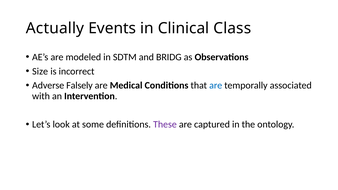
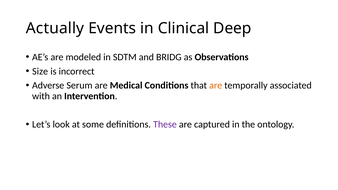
Class: Class -> Deep (232, 28)
Falsely: Falsely -> Serum (79, 85)
are colour: blue -> orange (216, 85)
